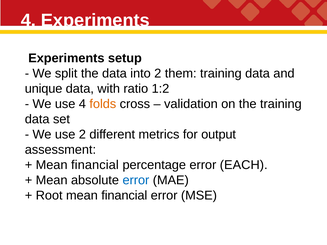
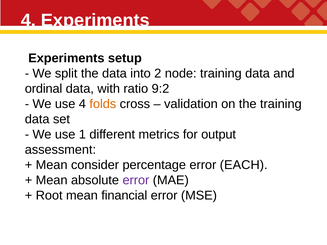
them: them -> node (181, 74)
unique: unique -> ordinal (44, 89)
1:2: 1:2 -> 9:2 (160, 89)
use 2: 2 -> 1 (82, 135)
financial: financial -> consider (95, 165)
error colour: blue -> purple (136, 180)
